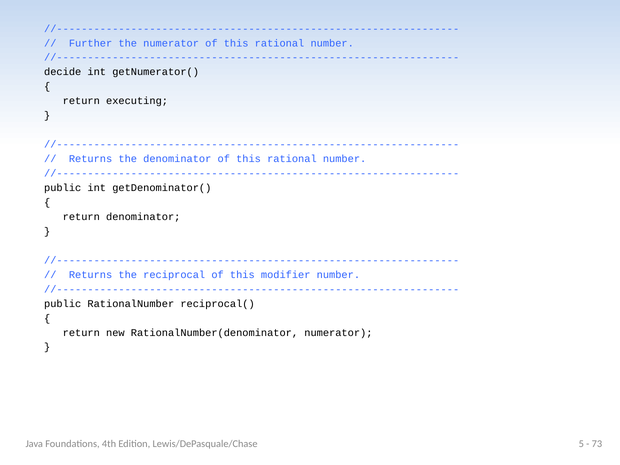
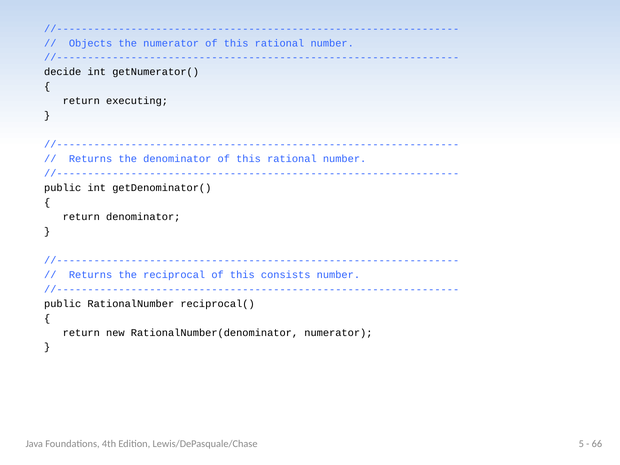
Further: Further -> Objects (91, 43)
modifier: modifier -> consists (286, 275)
73: 73 -> 66 (597, 444)
